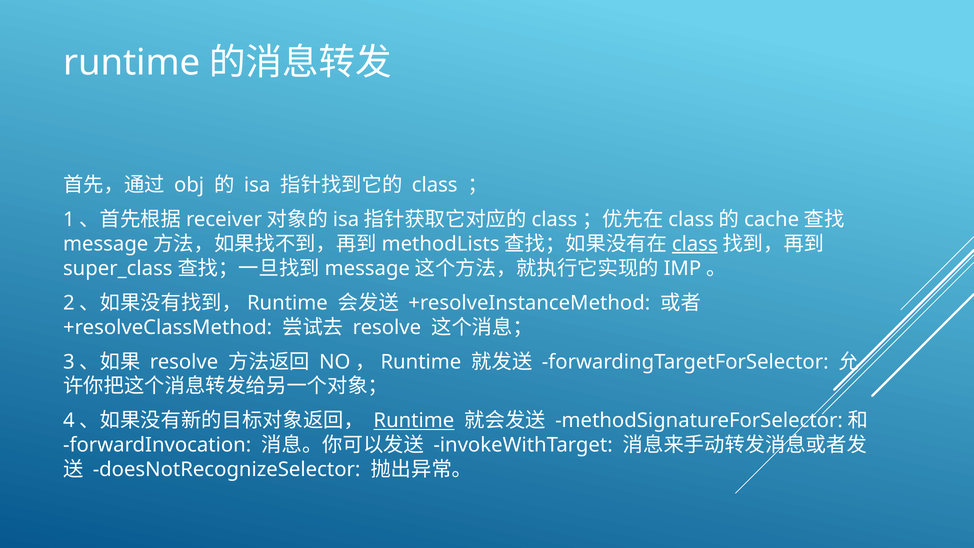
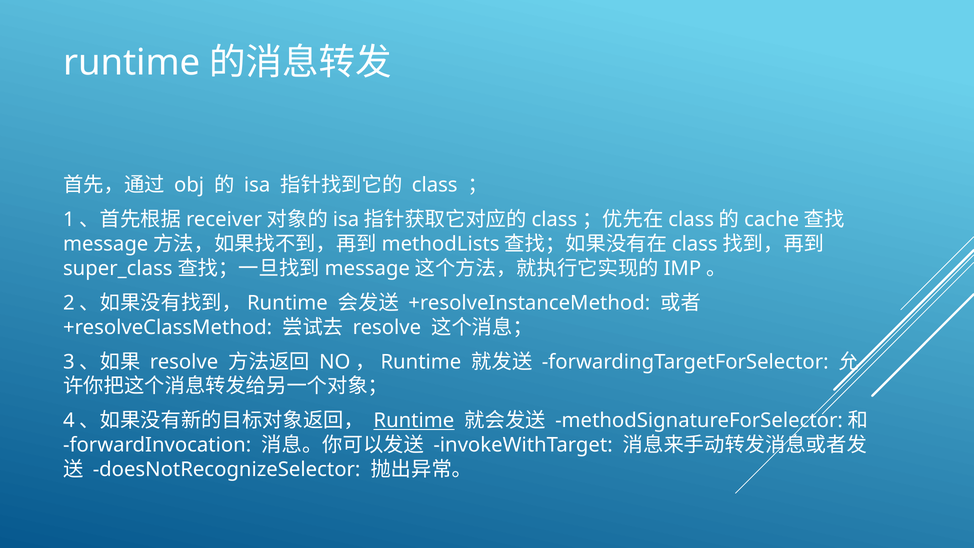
class underline: present -> none (695, 244)
